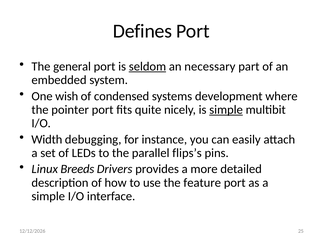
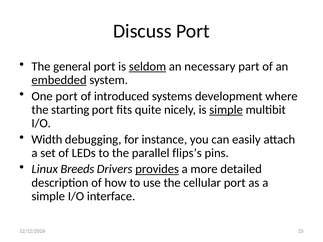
Defines: Defines -> Discuss (142, 31)
embedded underline: none -> present (59, 80)
One wish: wish -> port (67, 96)
condensed: condensed -> introduced (122, 96)
pointer: pointer -> starting (70, 110)
provides underline: none -> present (157, 169)
feature: feature -> cellular (202, 183)
